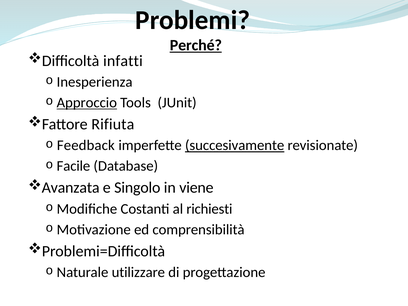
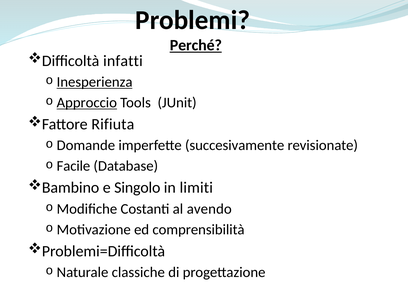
Inesperienza underline: none -> present (95, 82)
Feedback: Feedback -> Domande (86, 145)
succesivamente underline: present -> none (235, 145)
Avanzata: Avanzata -> Bambino (71, 188)
viene: viene -> limiti (196, 188)
richiesti: richiesti -> avendo (209, 209)
utilizzare: utilizzare -> classiche (138, 272)
